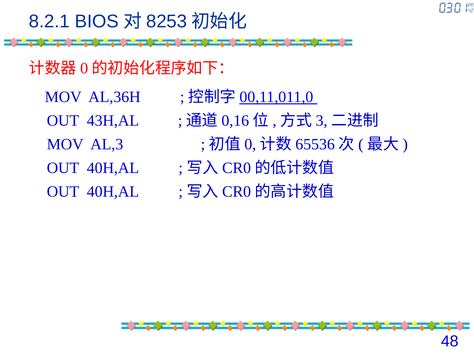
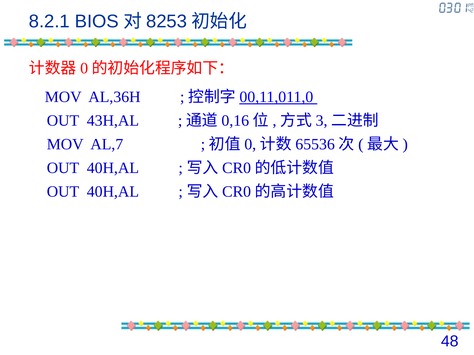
AL,3: AL,3 -> AL,7 (107, 144)
